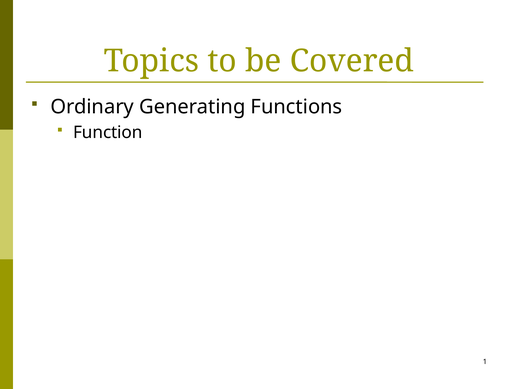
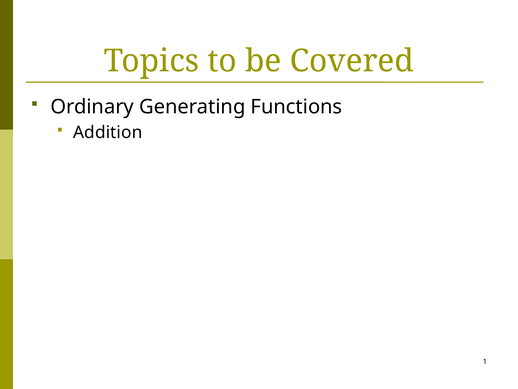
Function: Function -> Addition (108, 132)
